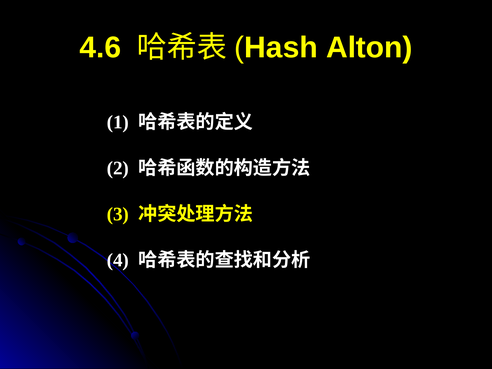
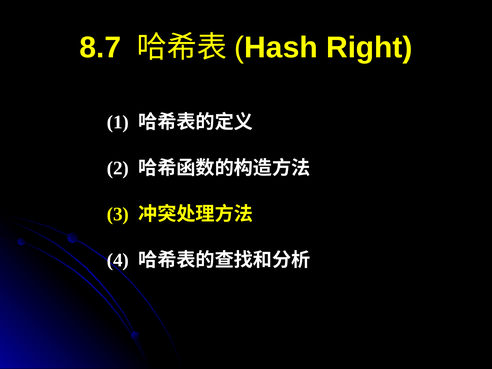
4.6: 4.6 -> 8.7 (100, 48)
Alton: Alton -> Right (369, 48)
